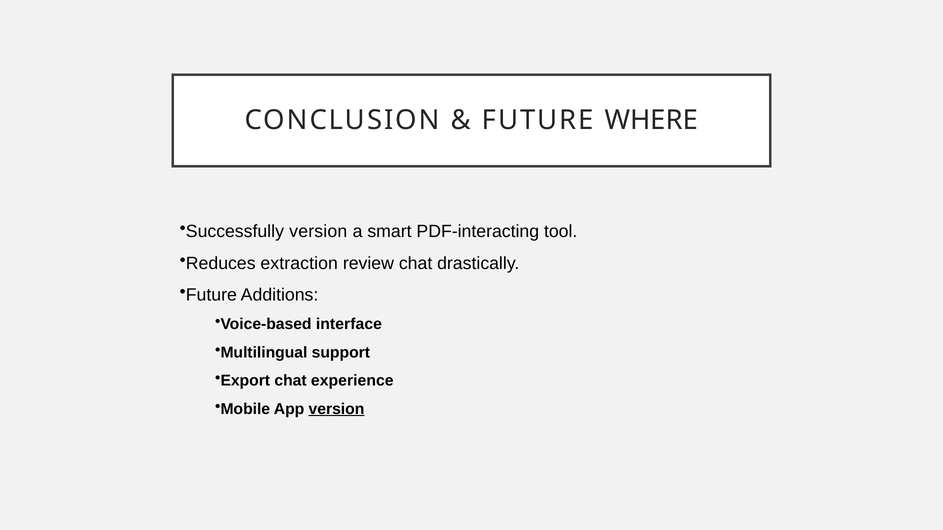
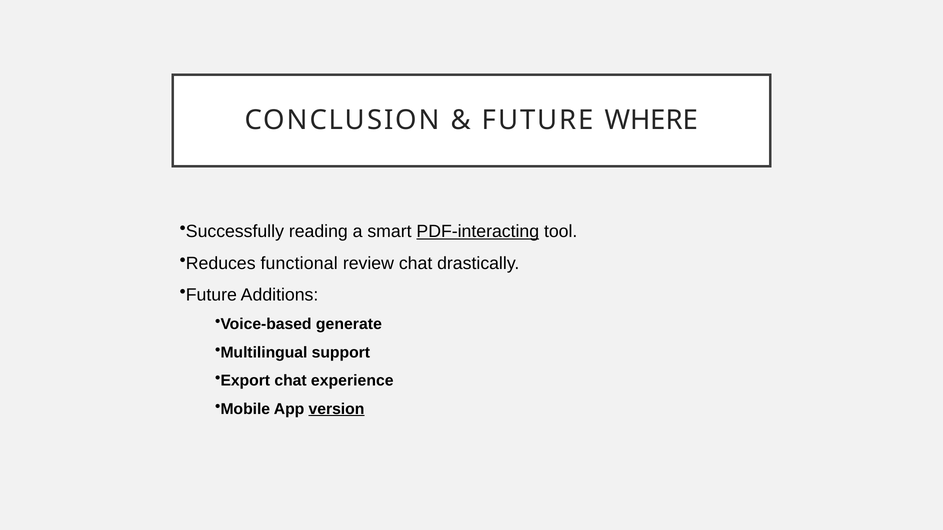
Successfully version: version -> reading (318, 232)
PDF-interacting underline: none -> present (478, 232)
extraction: extraction -> functional (299, 263)
interface: interface -> generate (349, 325)
